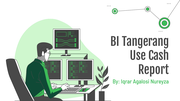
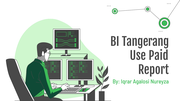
Cash: Cash -> Paid (159, 56)
